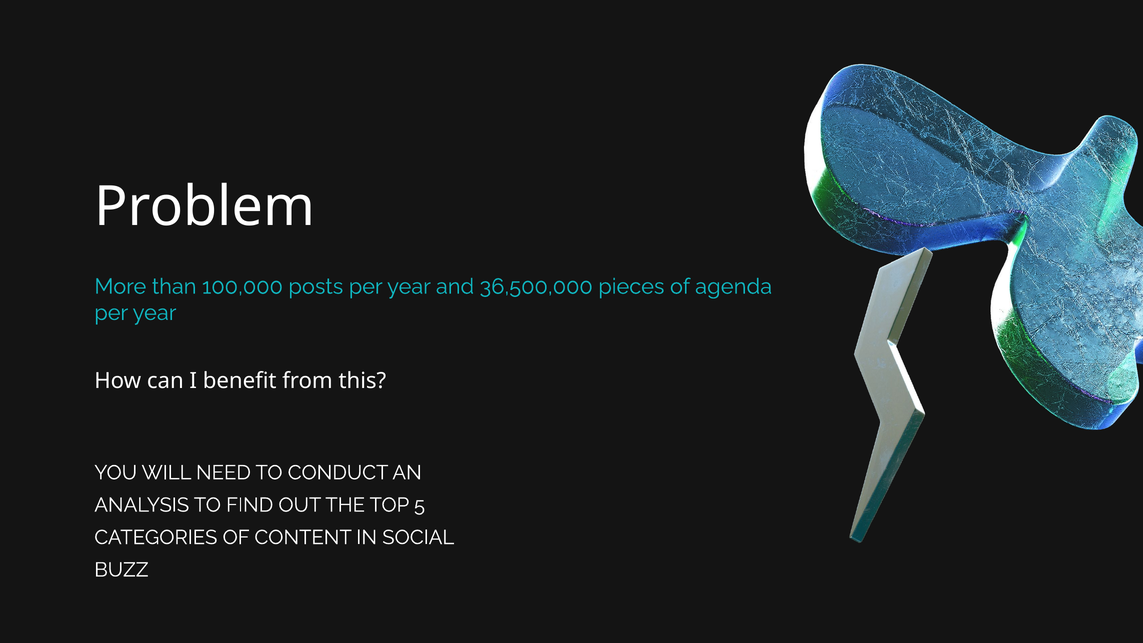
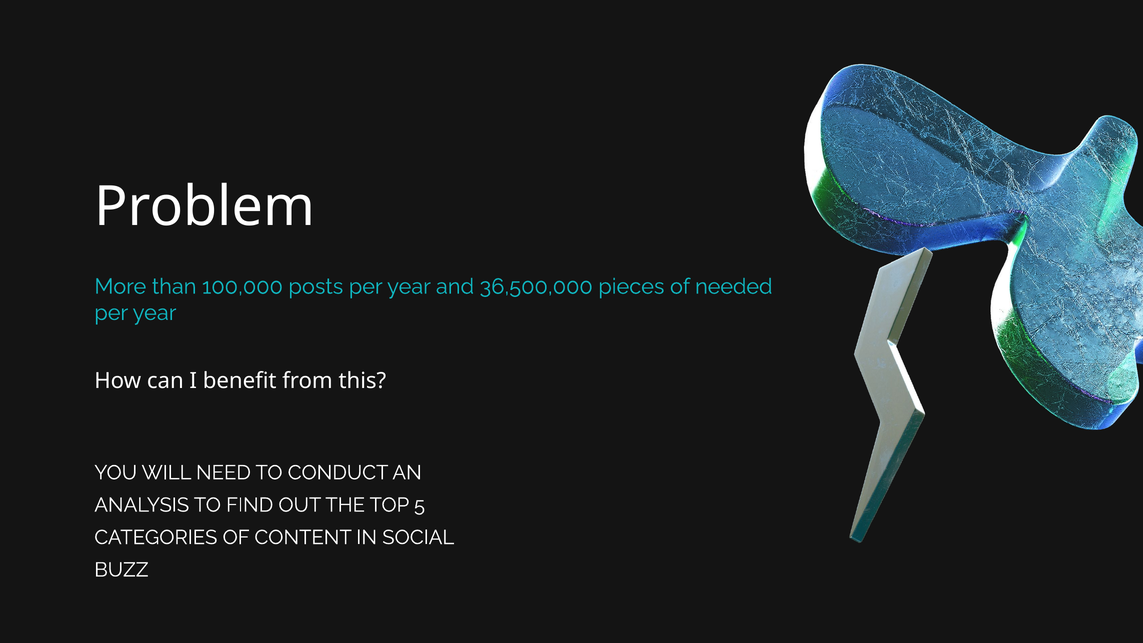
agenda: agenda -> needed (734, 286)
